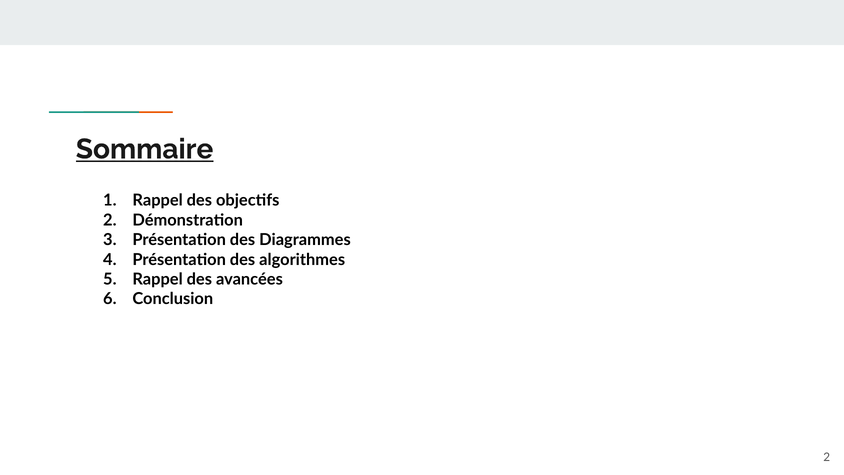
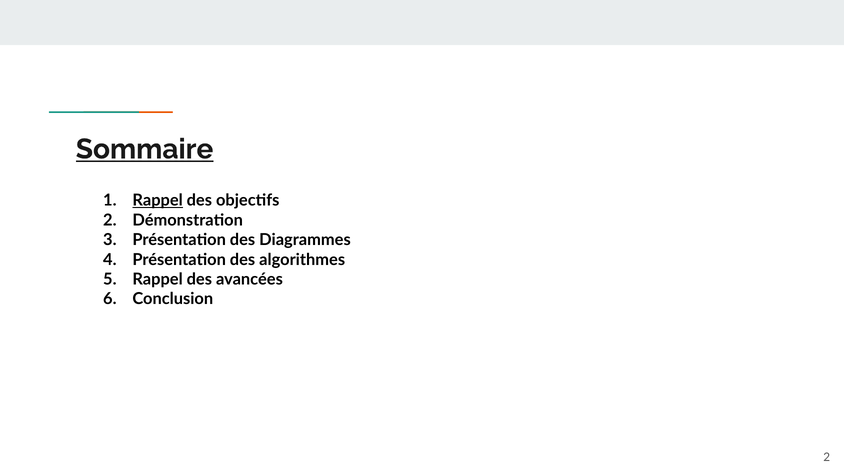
Rappel underline: none -> present (158, 200)
